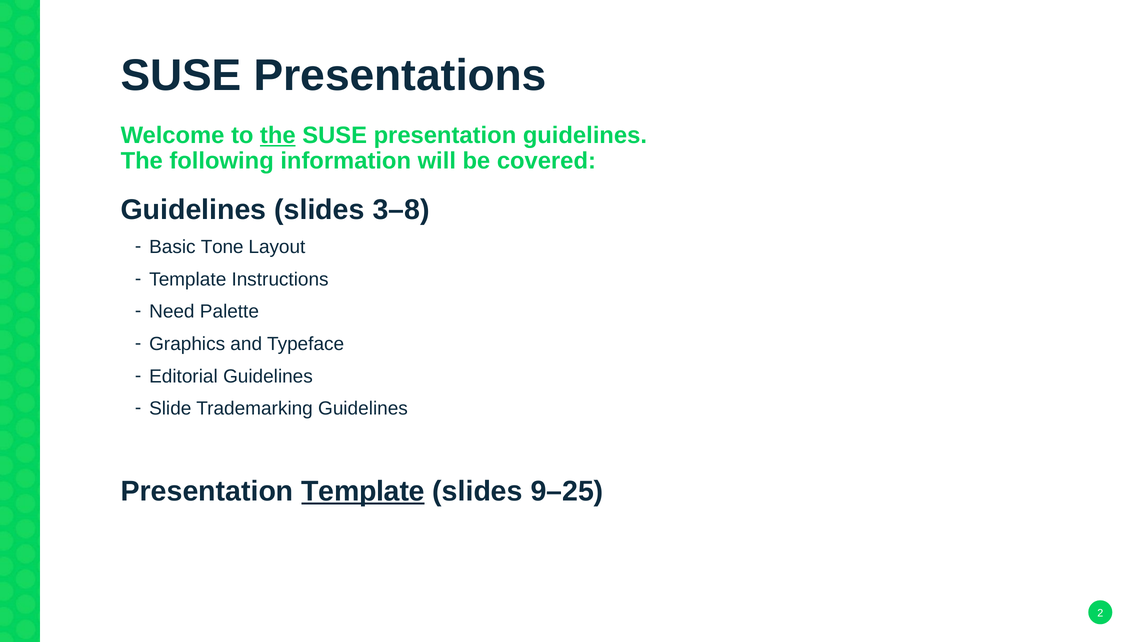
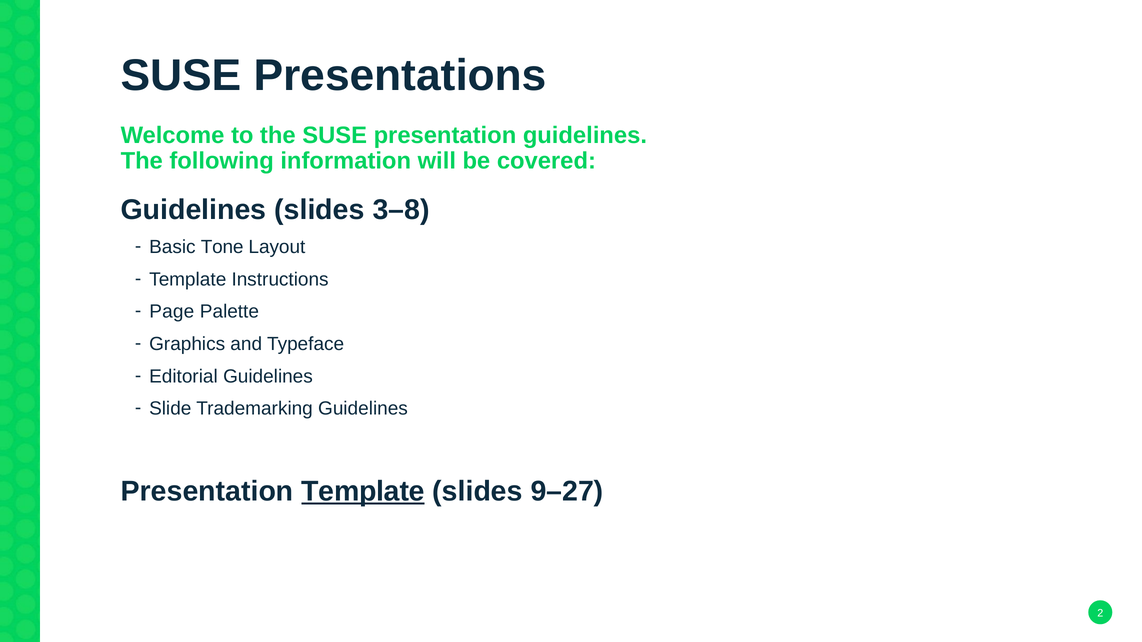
the underline: present -> none (278, 135)
Need: Need -> Page (172, 312)
9–25: 9–25 -> 9–27 (567, 492)
